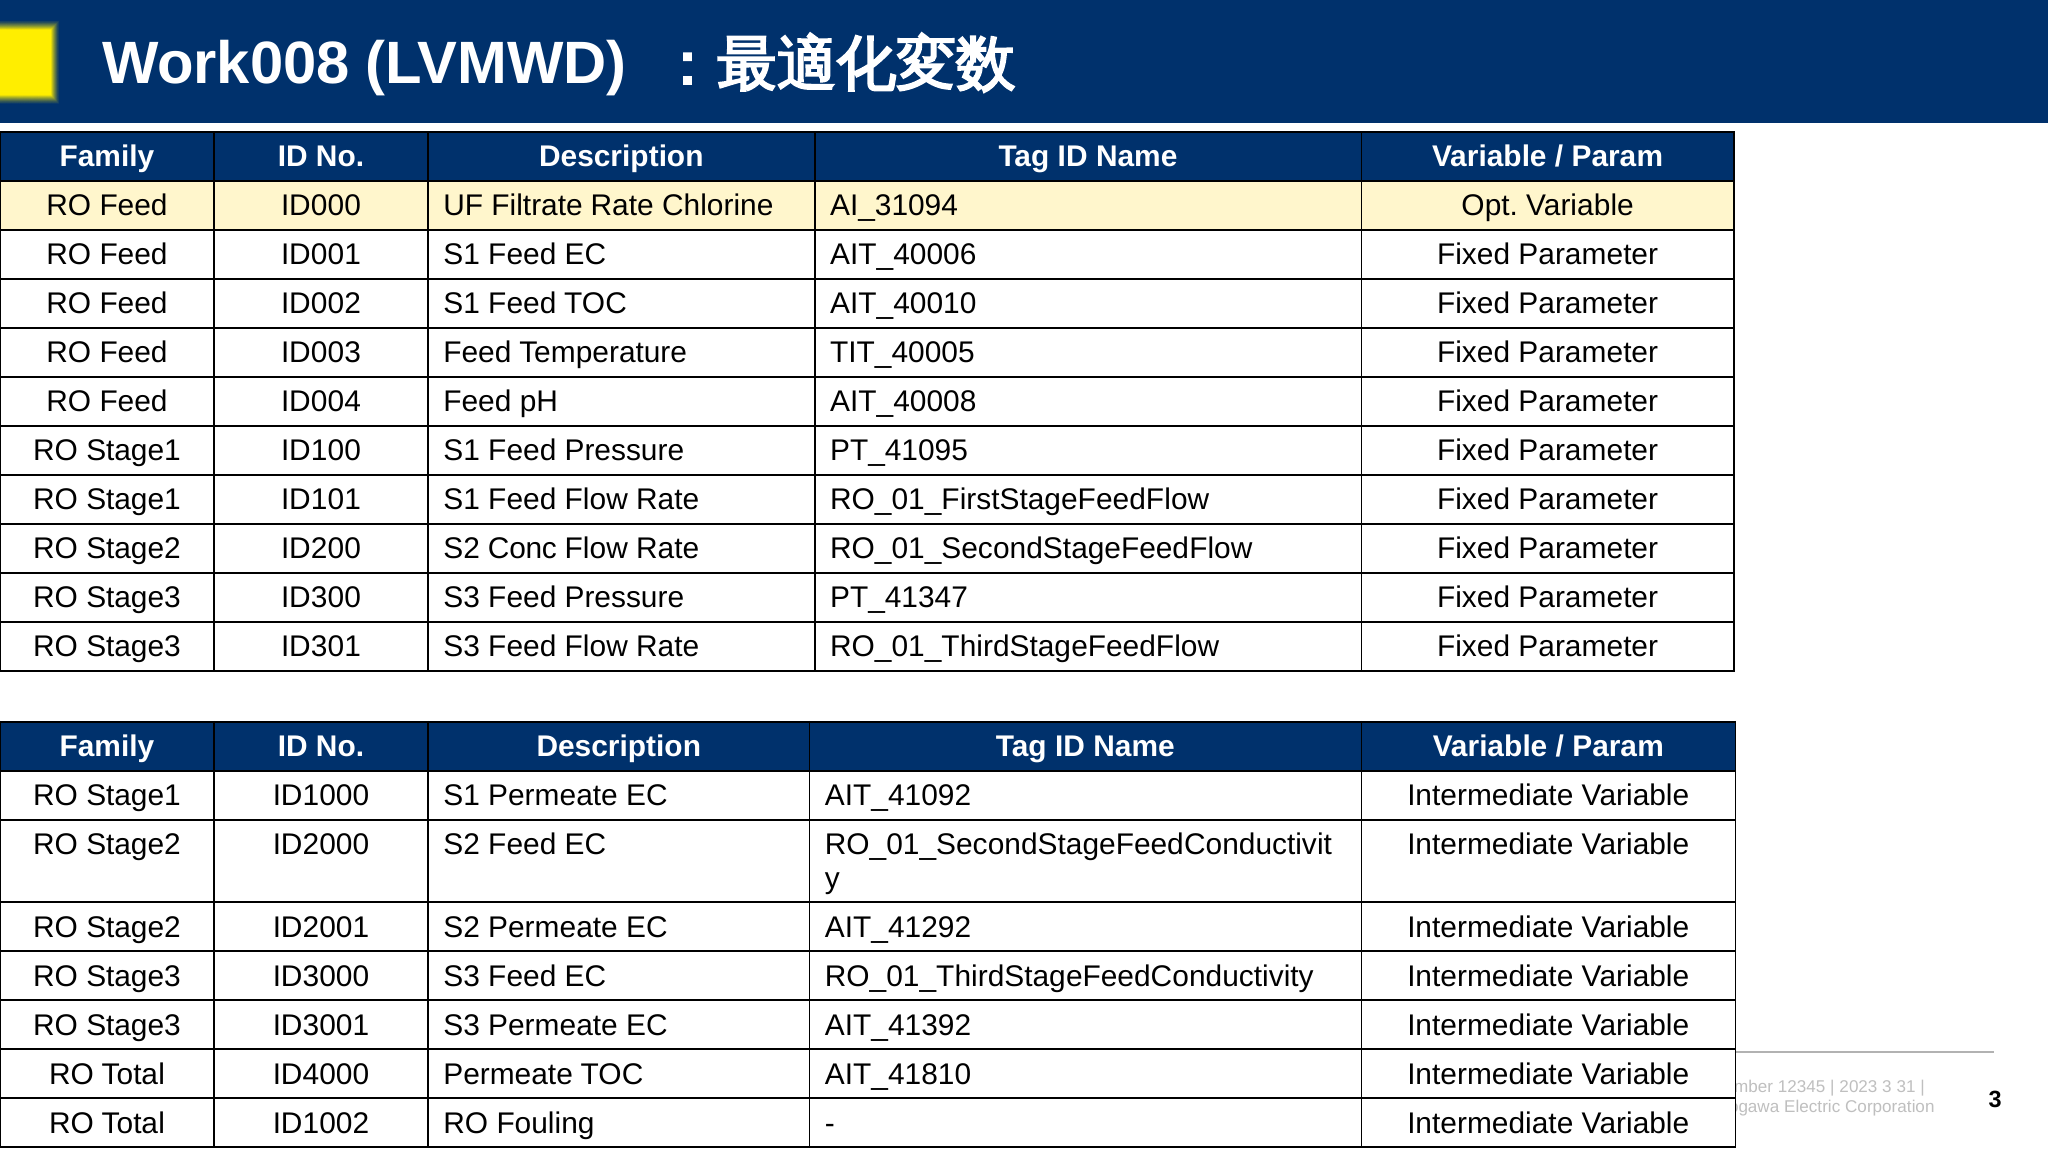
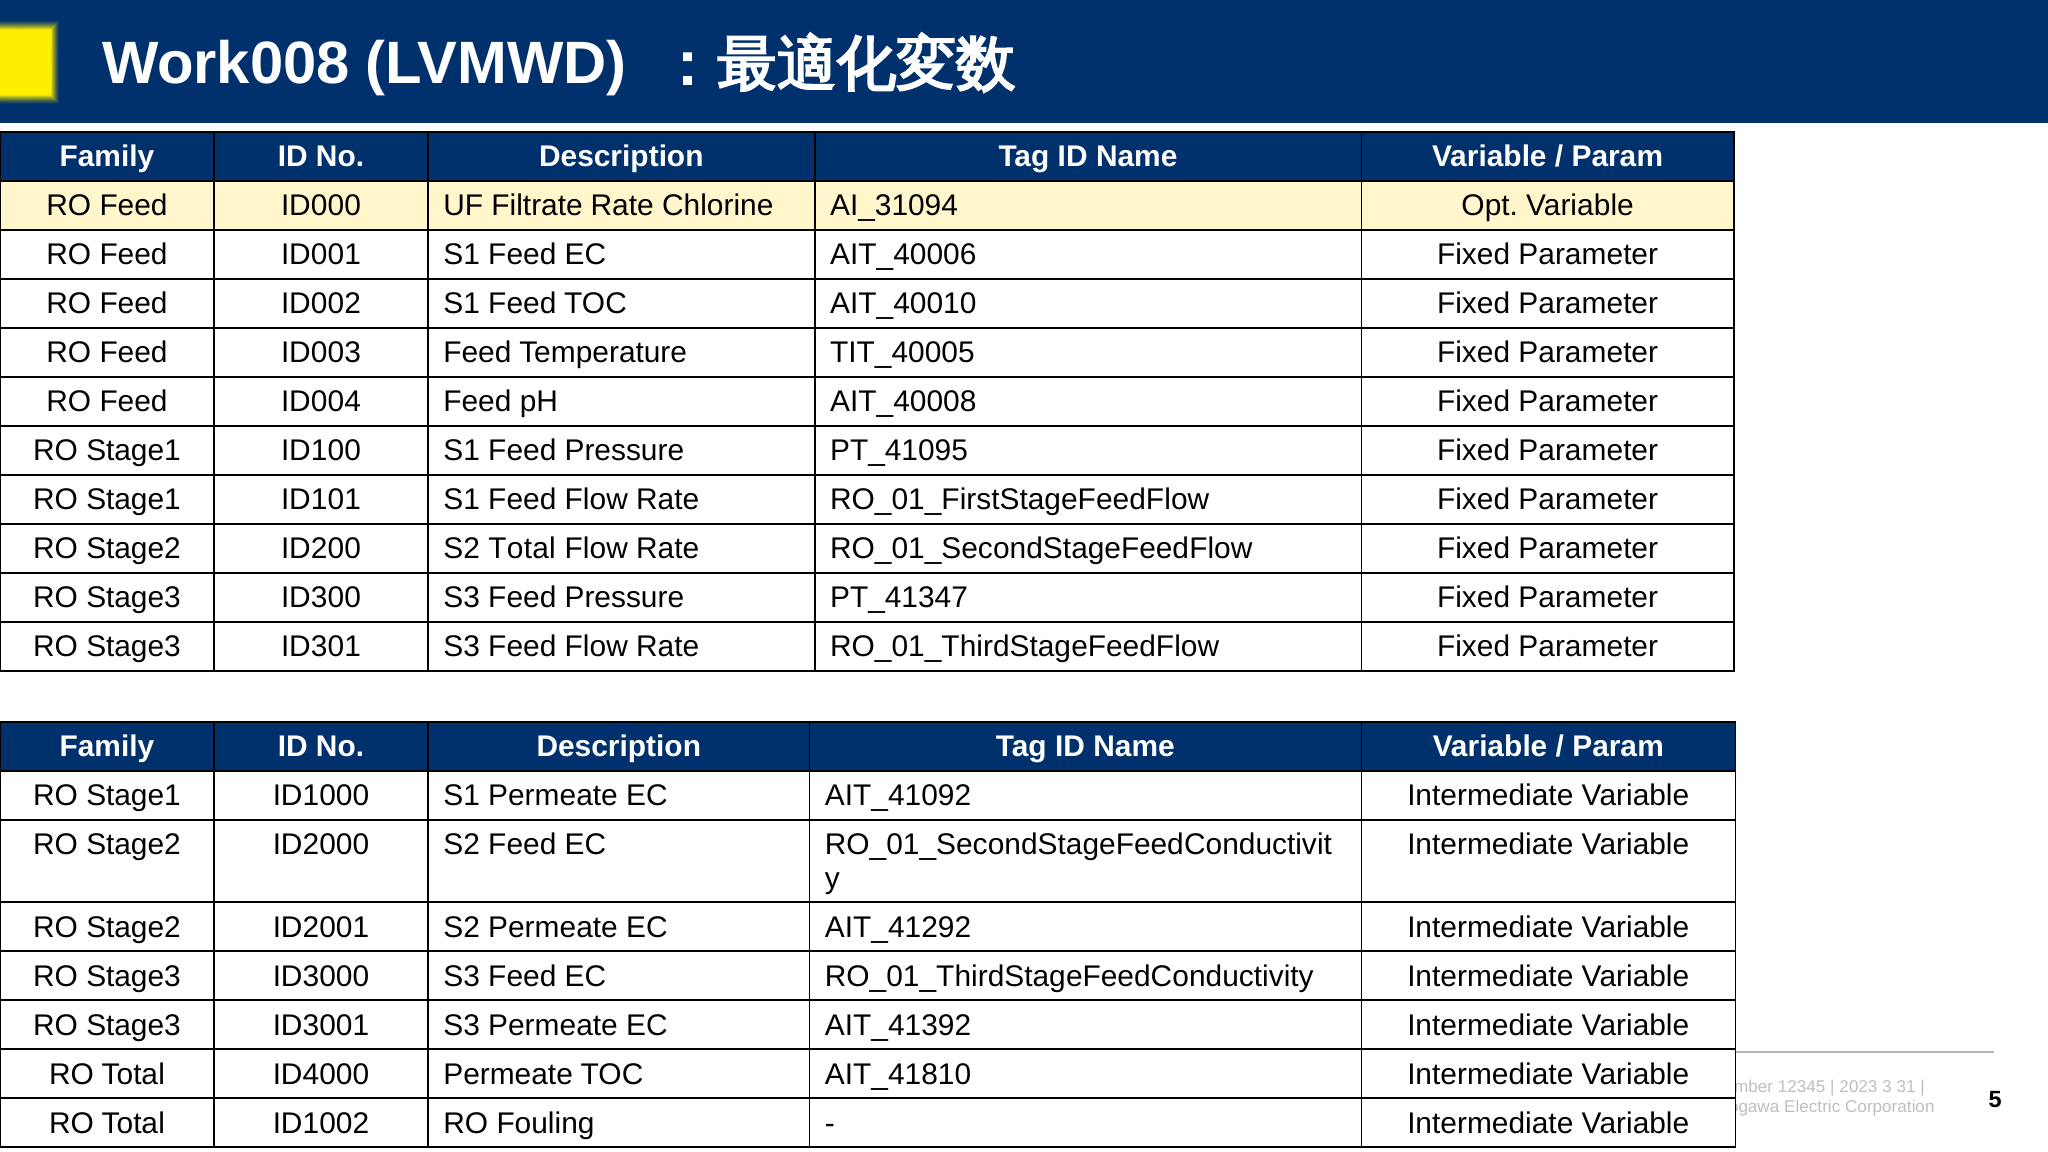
S2 Conc: Conc -> Total (522, 549)
3: 3 -> 5 (1995, 1100)
